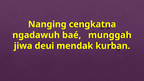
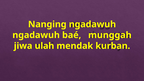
Nanging cengkatna: cengkatna -> ngadawuh (92, 24)
deui: deui -> ulah (44, 46)
